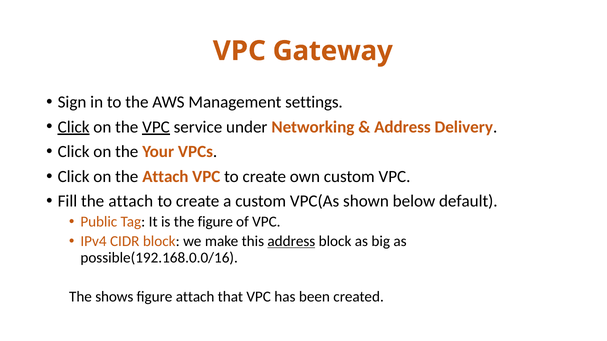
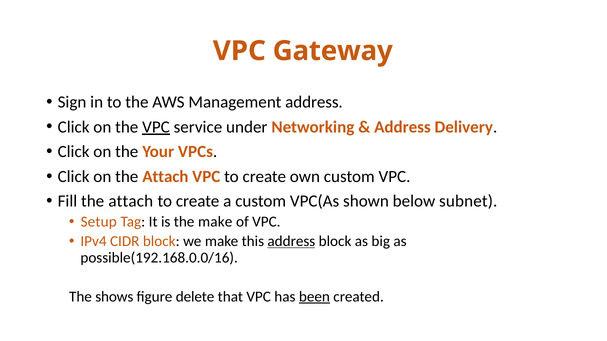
Management settings: settings -> address (314, 102)
Click underline: present -> none (74, 127)
default: default -> subnet (468, 201)
Public: Public -> Setup (99, 222)
the figure: figure -> make (215, 222)
figure attach: attach -> delete (195, 297)
been underline: none -> present (314, 297)
